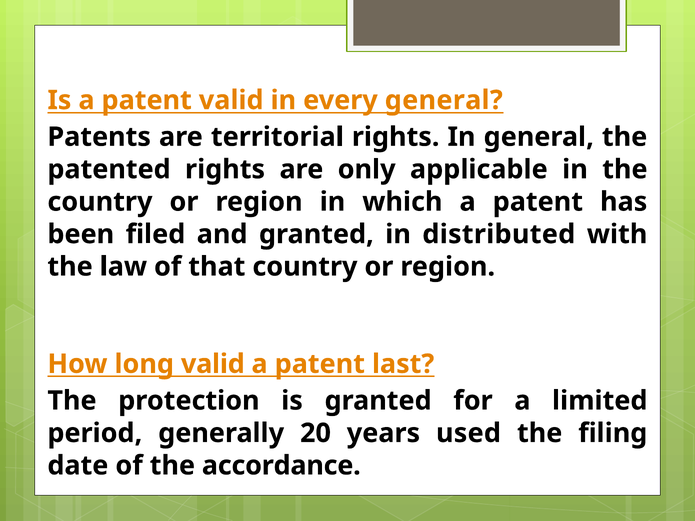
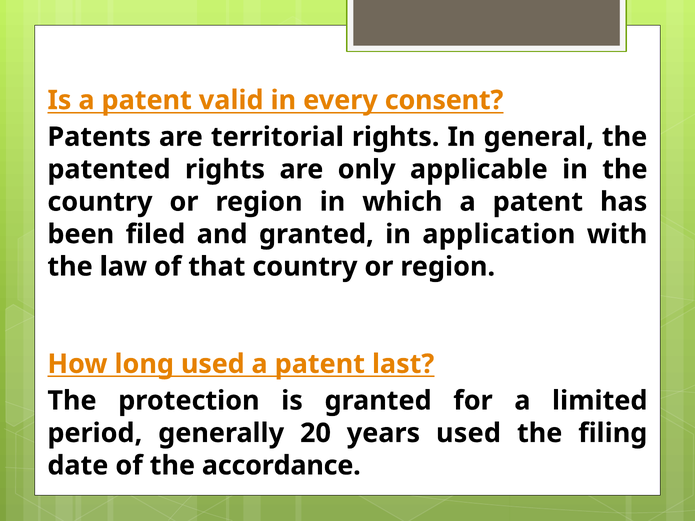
every general: general -> consent (444, 100)
distributed: distributed -> application (499, 234)
long valid: valid -> used (213, 364)
